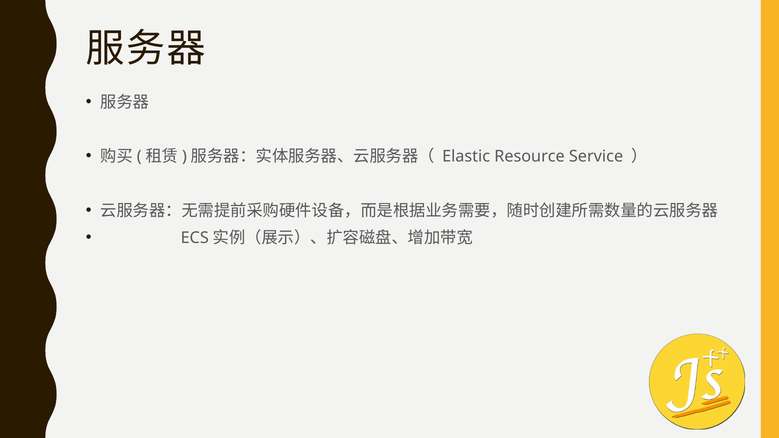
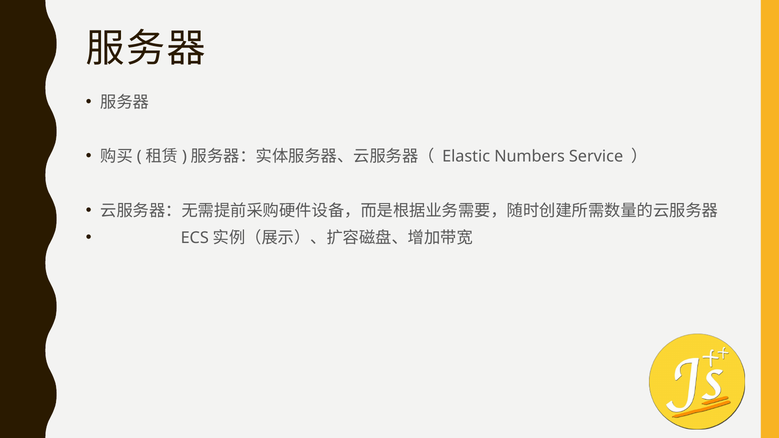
Resource: Resource -> Numbers (530, 157)
